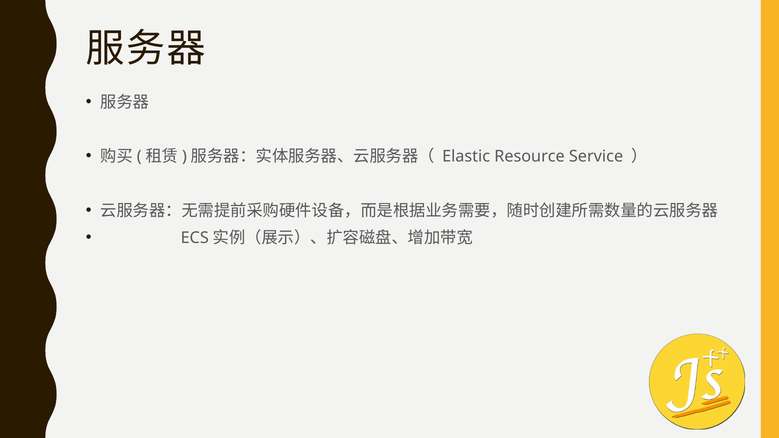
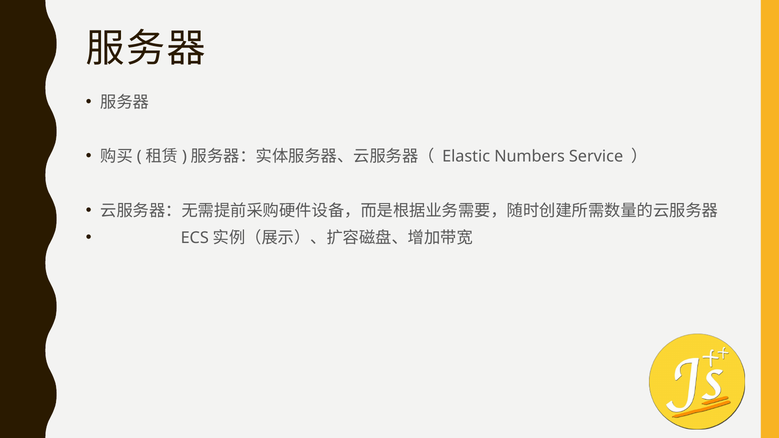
Resource: Resource -> Numbers (530, 157)
